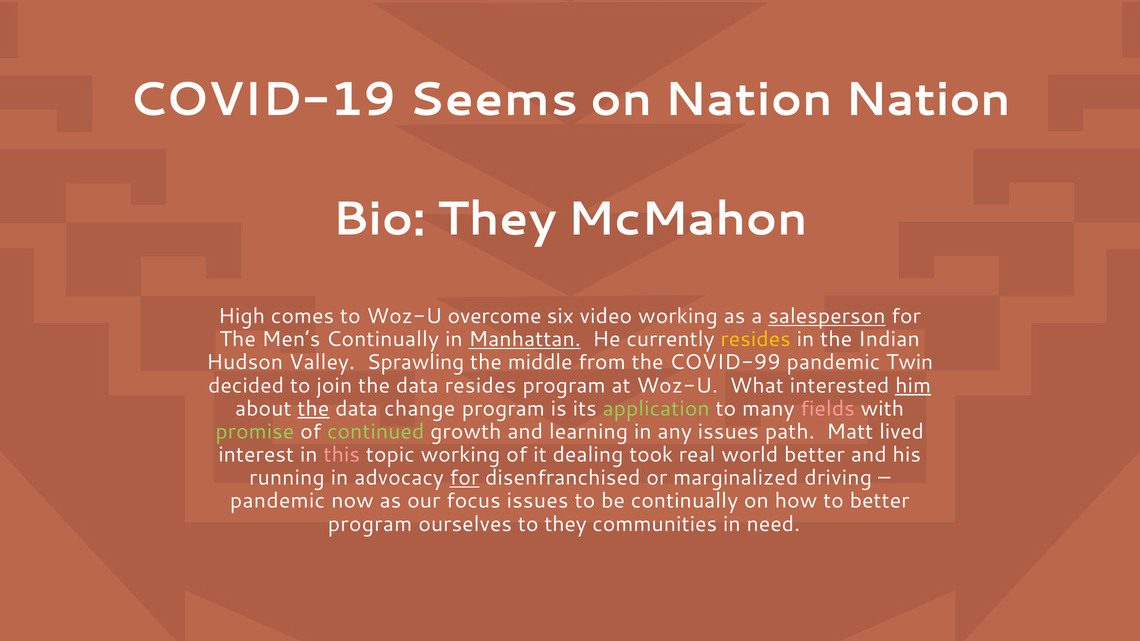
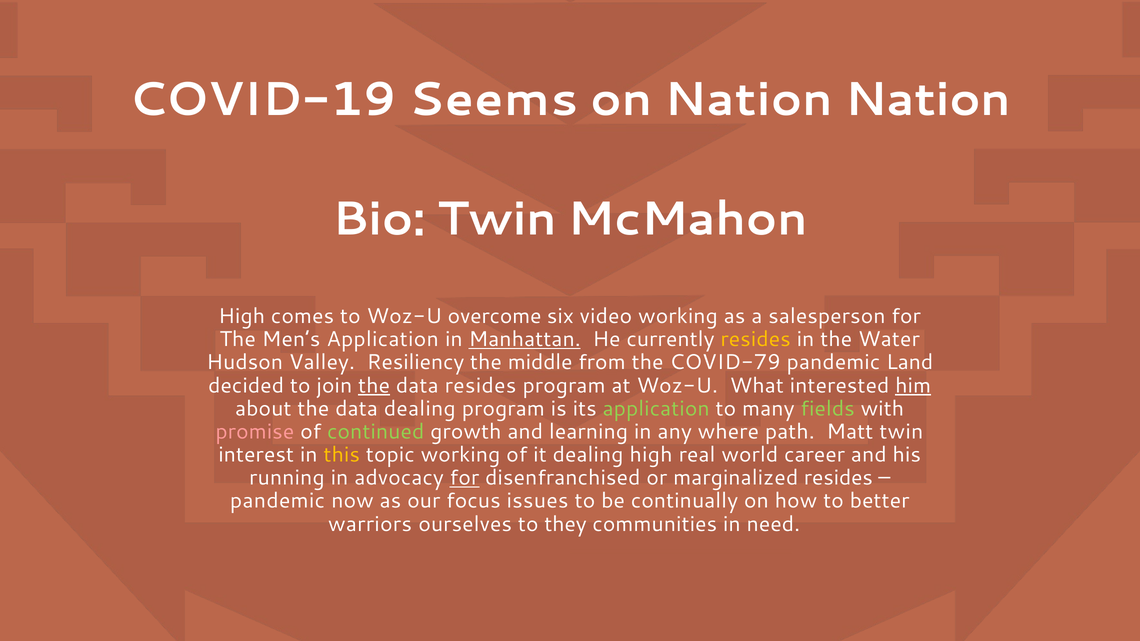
Bio They: They -> Twin (497, 219)
salesperson underline: present -> none (827, 316)
Men’s Continually: Continually -> Application (383, 339)
Indian: Indian -> Water (889, 339)
Sprawling: Sprawling -> Resiliency (415, 363)
COVID-99: COVID-99 -> COVID-79 (725, 363)
Twin: Twin -> Land (910, 363)
the underline: none -> present (374, 386)
the underline: present -> none (313, 409)
data change: change -> dealing (420, 409)
fields colour: pink -> light green (828, 409)
promise colour: light green -> pink (255, 432)
any issues: issues -> where (728, 432)
Matt lived: lived -> twin (901, 432)
this colour: pink -> yellow (342, 455)
dealing took: took -> high (651, 455)
world better: better -> career (815, 455)
marginalized driving: driving -> resides (838, 478)
program: program -> warriors (370, 524)
